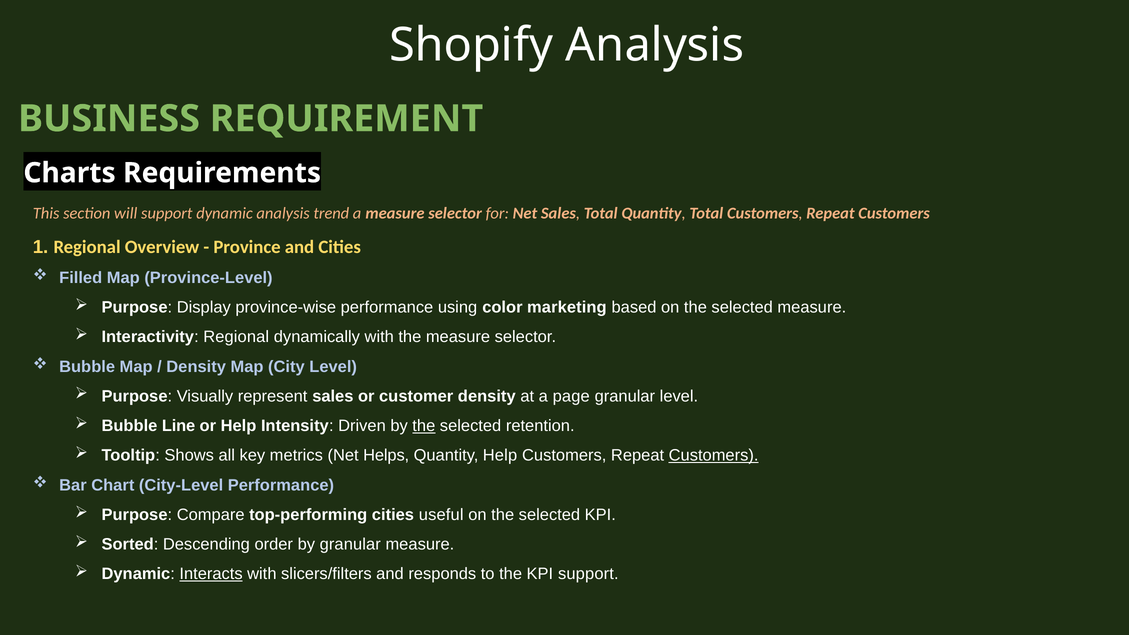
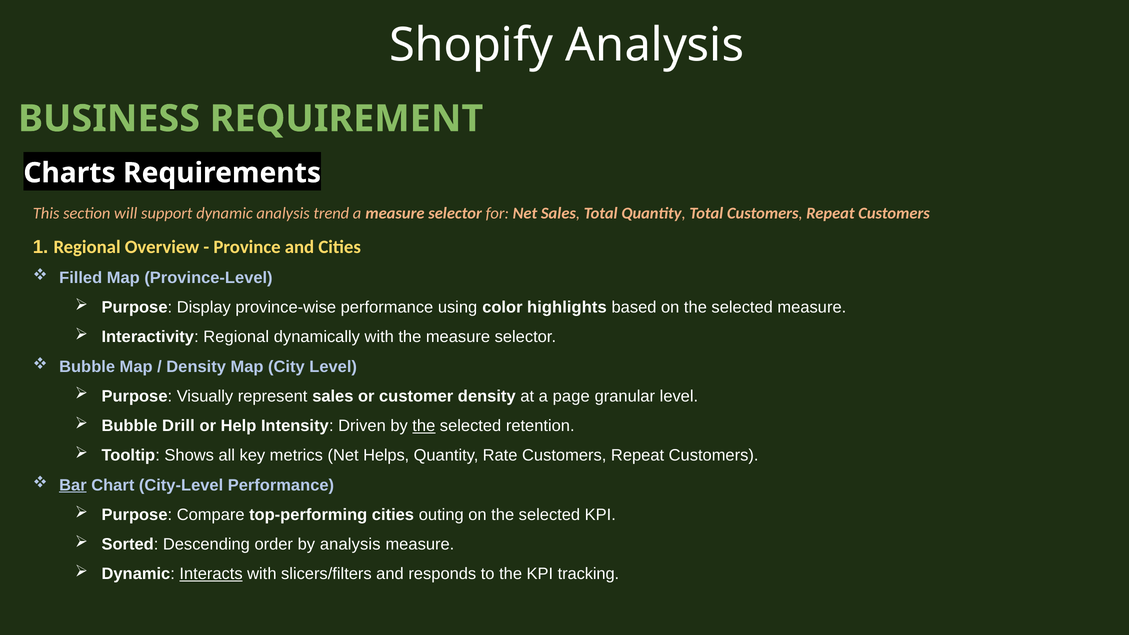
marketing: marketing -> highlights (567, 307)
Line: Line -> Drill (178, 426)
Quantity Help: Help -> Rate (500, 456)
Customers underline: present -> none (714, 456)
Bar underline: none -> present (73, 485)
useful: useful -> outing (441, 515)
by granular: granular -> analysis (350, 544)
KPI support: support -> tracking (588, 574)
